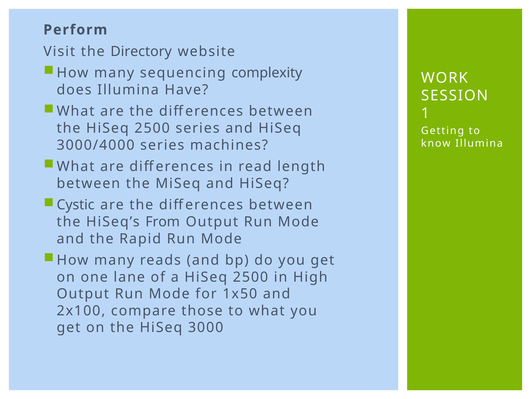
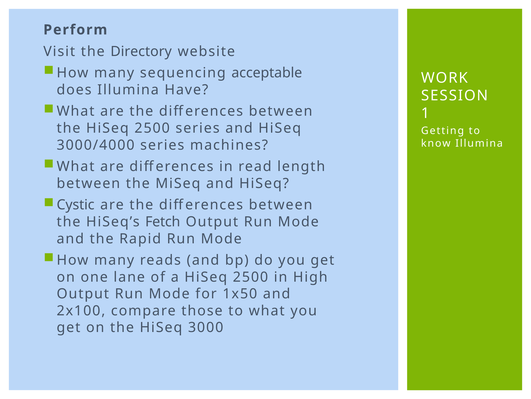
complexity: complexity -> acceptable (267, 73)
From: From -> Fetch (163, 221)
